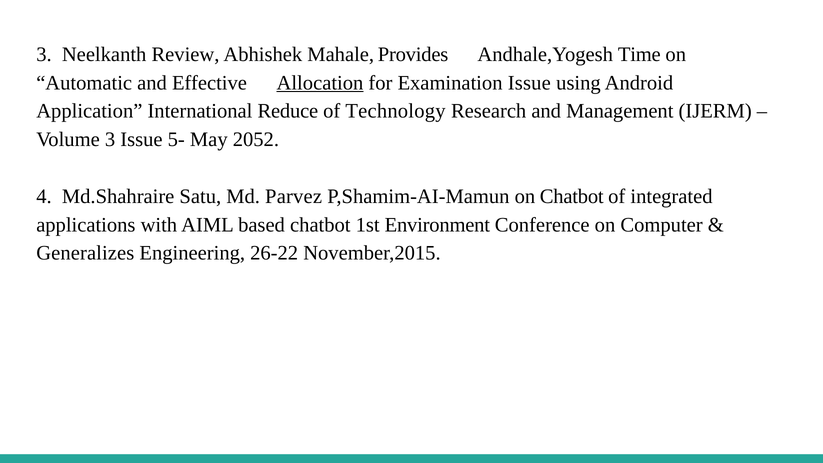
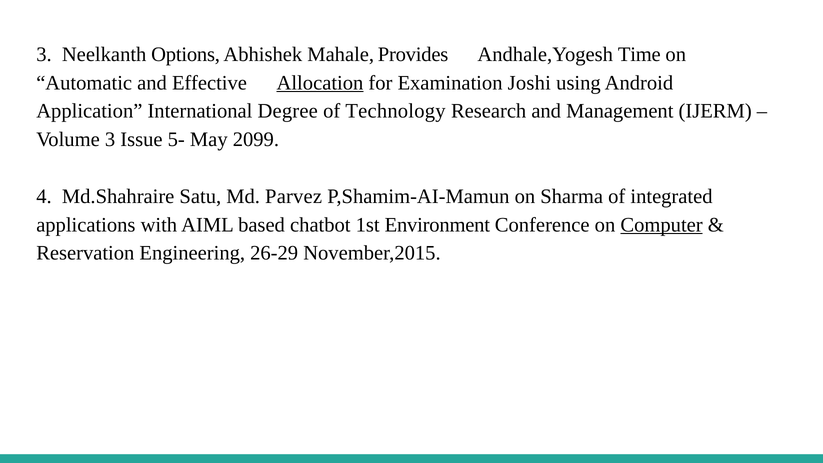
Review: Review -> Options (186, 54)
Examination Issue: Issue -> Joshi (529, 83)
Reduce: Reduce -> Degree (288, 111)
2052: 2052 -> 2099 (256, 140)
on Chatbot: Chatbot -> Sharma (572, 196)
Computer underline: none -> present (662, 225)
Generalizes: Generalizes -> Reservation (85, 253)
26-22: 26-22 -> 26-29 (274, 253)
